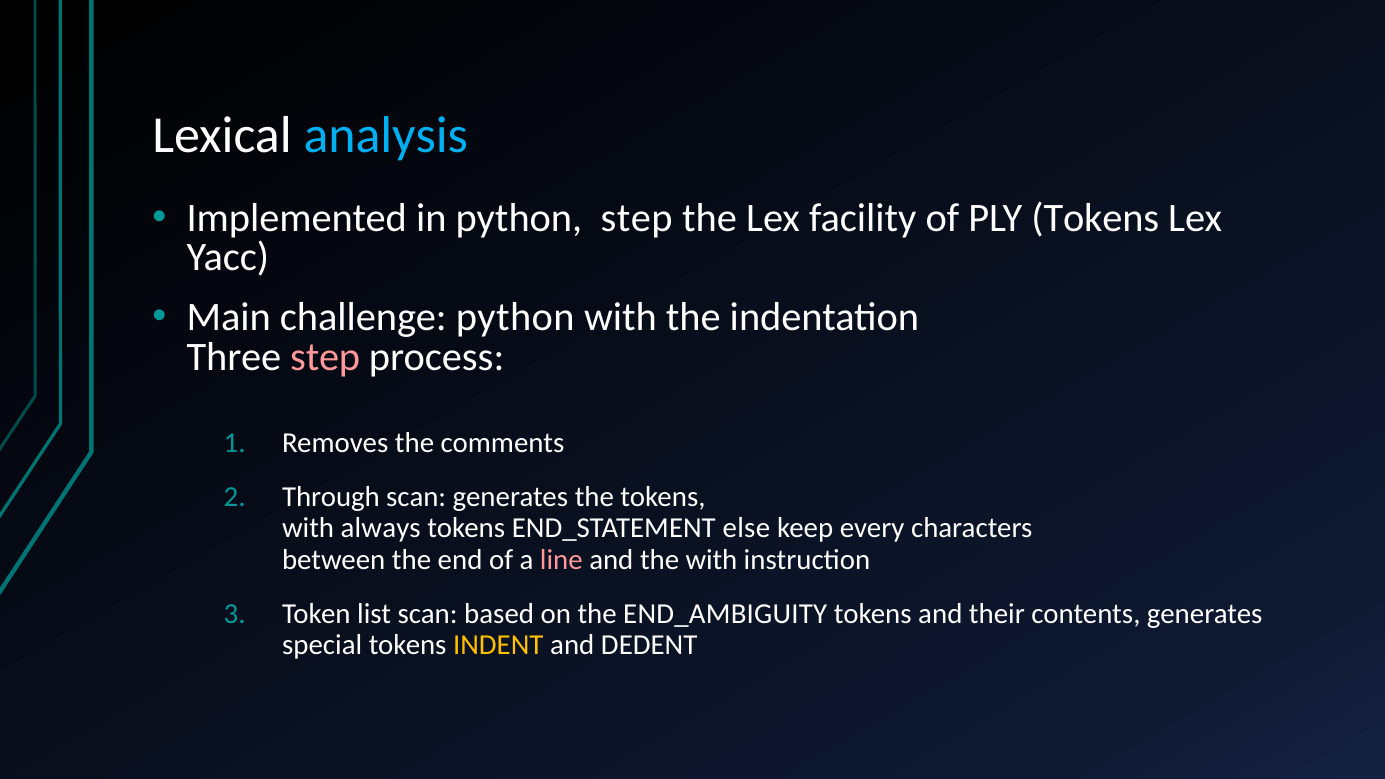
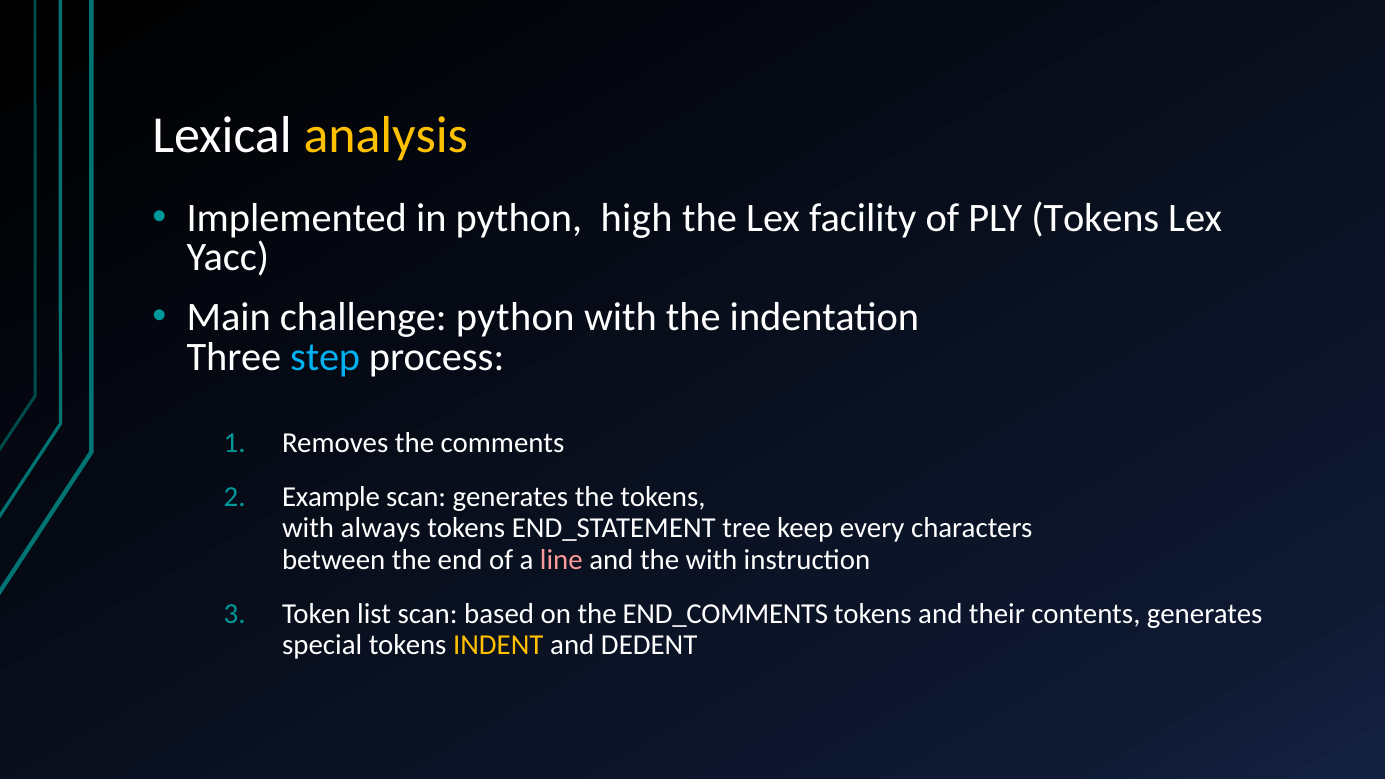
analysis colour: light blue -> yellow (386, 135)
python step: step -> high (637, 218)
step colour: pink -> light blue (325, 357)
Through: Through -> Example (331, 497)
else: else -> tree (747, 529)
END_AMBIGUITY: END_AMBIGUITY -> END_COMMENTS (725, 614)
